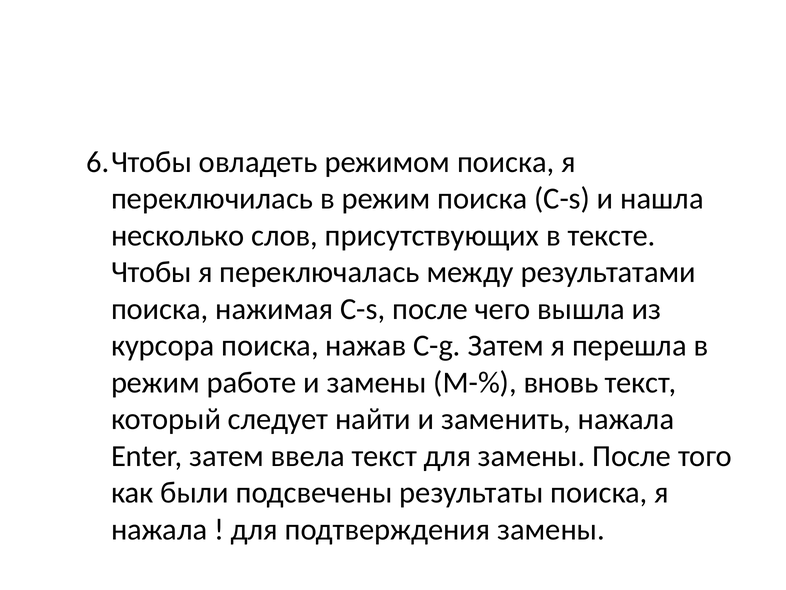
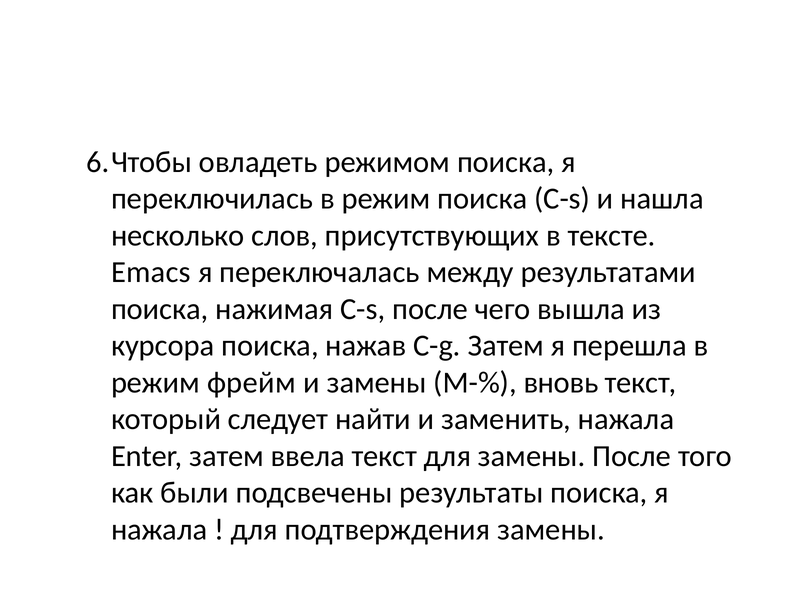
Чтобы: Чтобы -> Emacs (151, 272)
работе: работе -> фрейм (251, 382)
